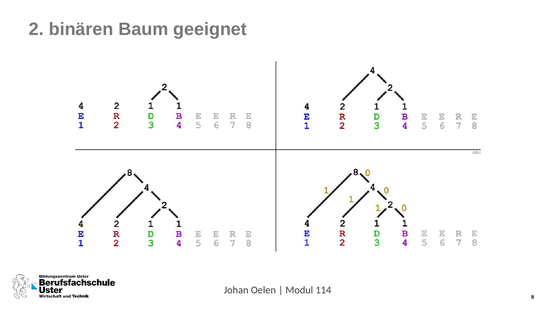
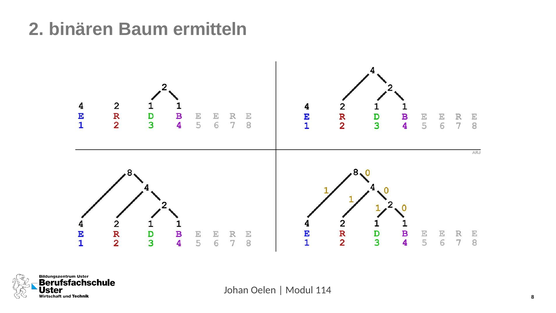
geeignet: geeignet -> ermitteln (210, 29)
